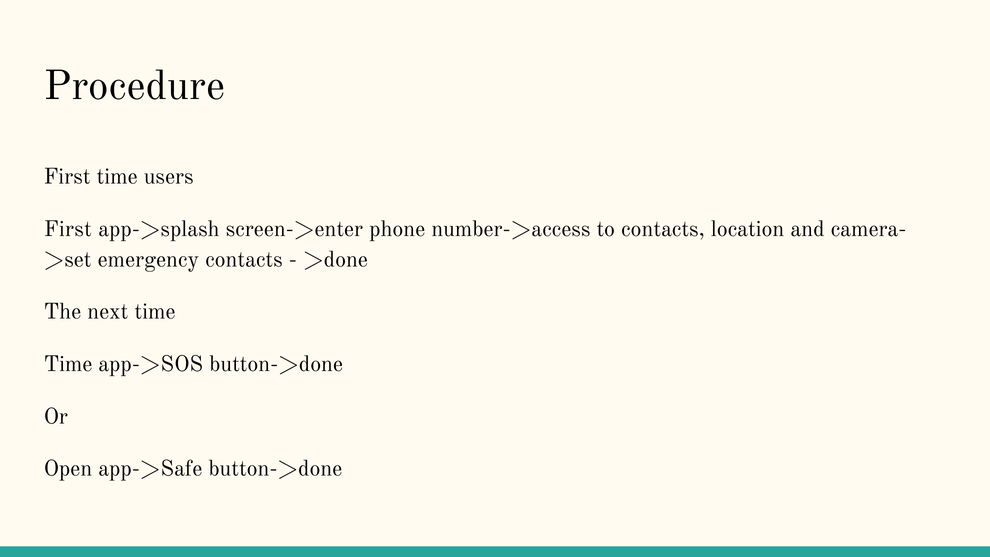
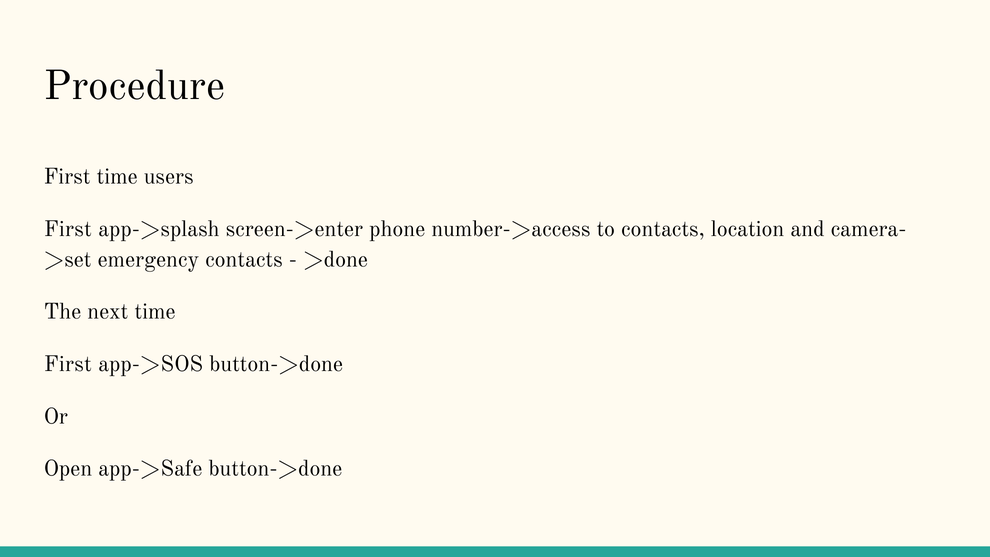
Time: Time -> First (68, 364)
